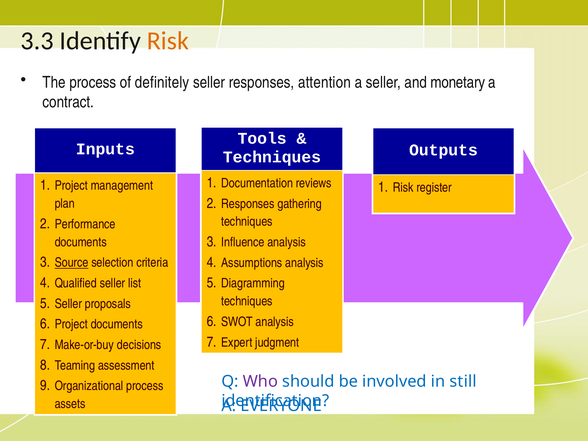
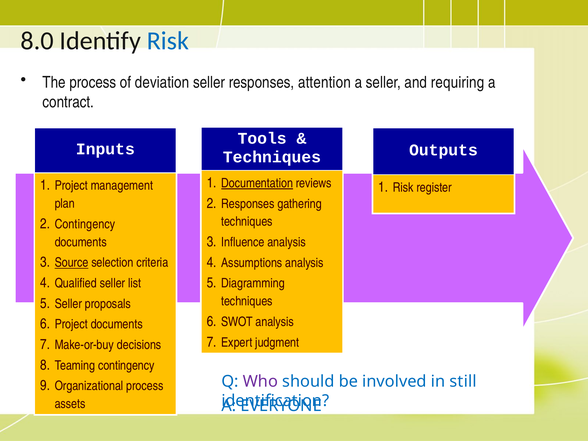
3.3: 3.3 -> 8.0 (37, 41)
Risk colour: orange -> blue (168, 41)
definitely: definitely -> deviation (162, 82)
monetary: monetary -> requiring (458, 82)
Documentation underline: none -> present (257, 183)
Performance: Performance -> Contingency (85, 224)
Teaming assessment: assessment -> contingency (126, 365)
